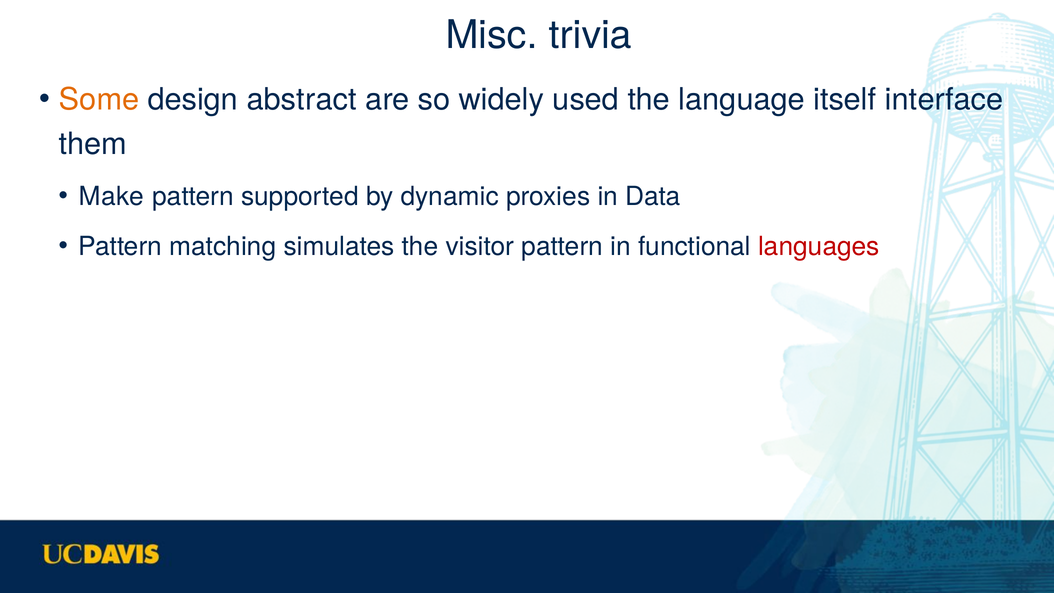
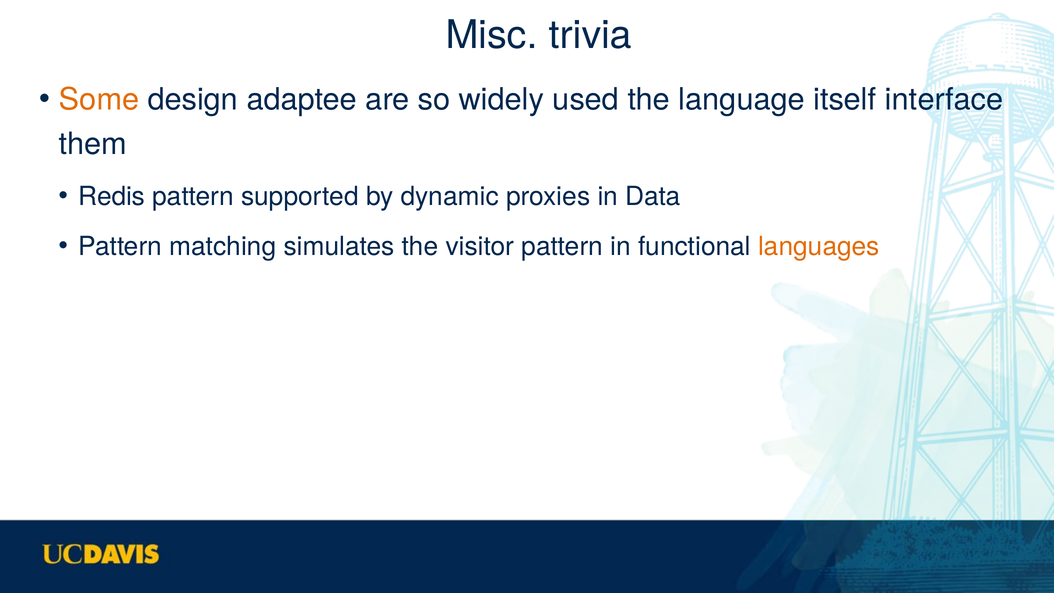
abstract: abstract -> adaptee (302, 100)
Make: Make -> Redis (112, 196)
languages colour: red -> orange (819, 246)
